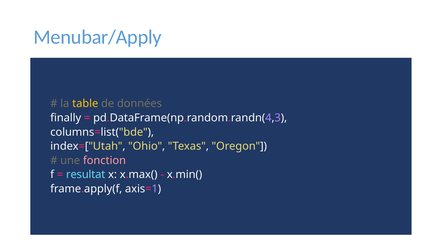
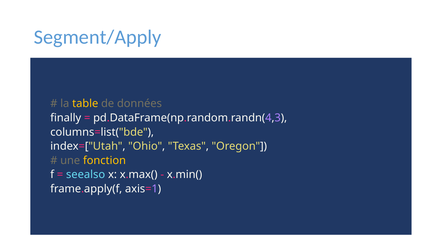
Menubar/Apply: Menubar/Apply -> Segment/Apply (98, 37)
fonction colour: pink -> yellow (104, 161)
resultat: resultat -> seealso (86, 175)
